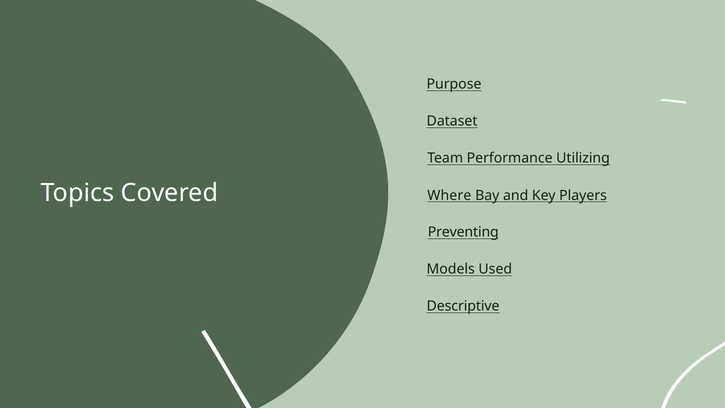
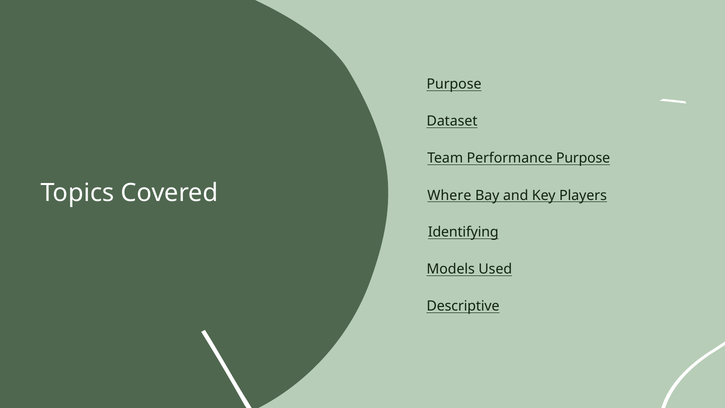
Performance Utilizing: Utilizing -> Purpose (583, 158)
Preventing: Preventing -> Identifying (463, 232)
